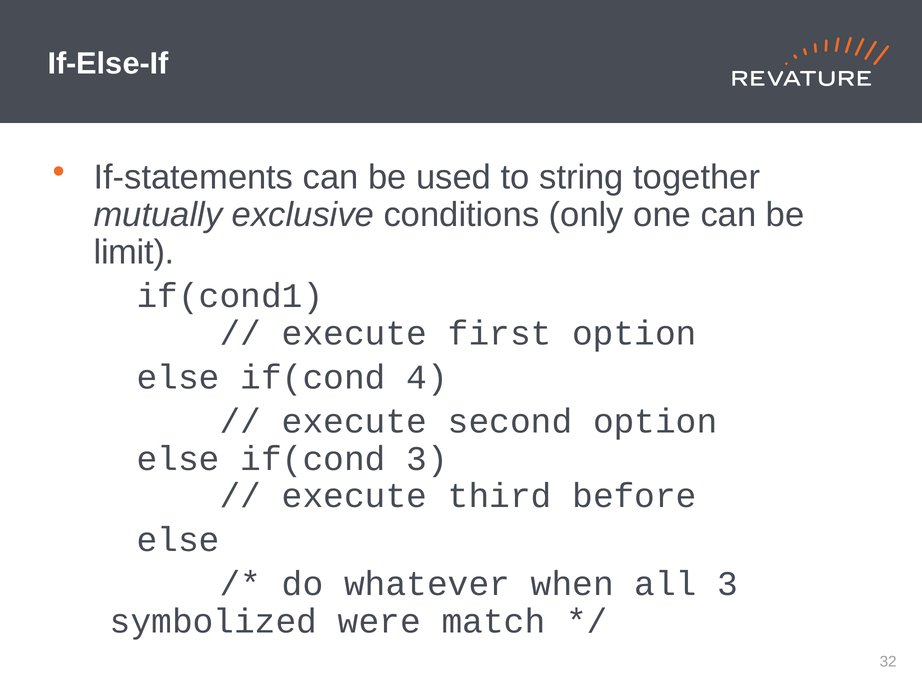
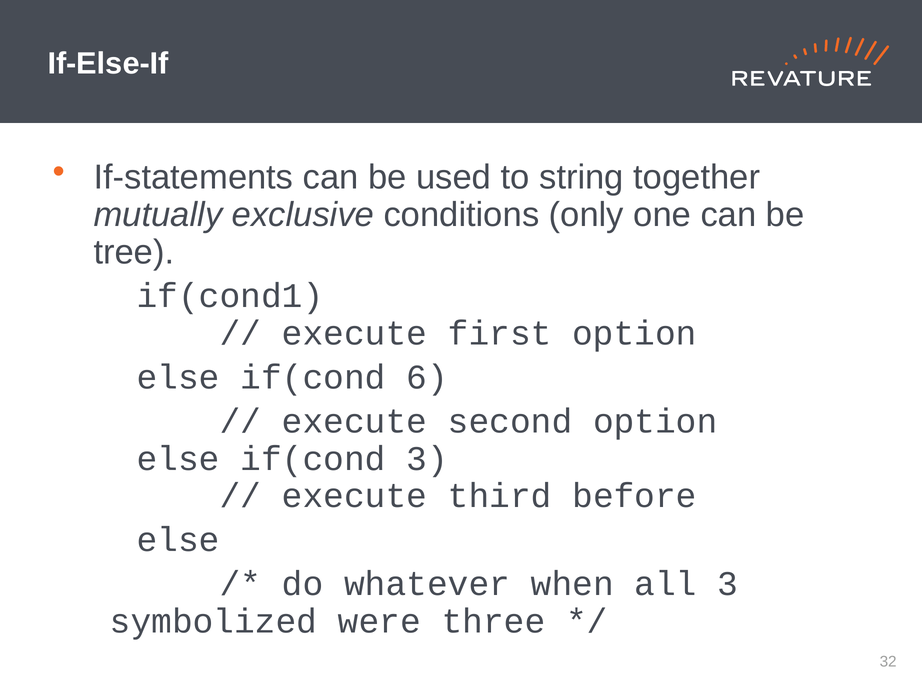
limit: limit -> tree (134, 252)
4: 4 -> 6 (427, 377)
match: match -> three (493, 621)
